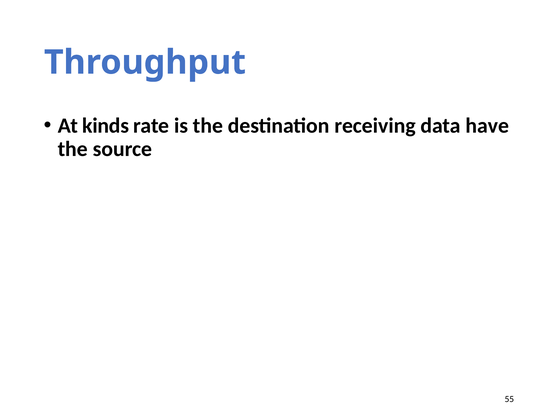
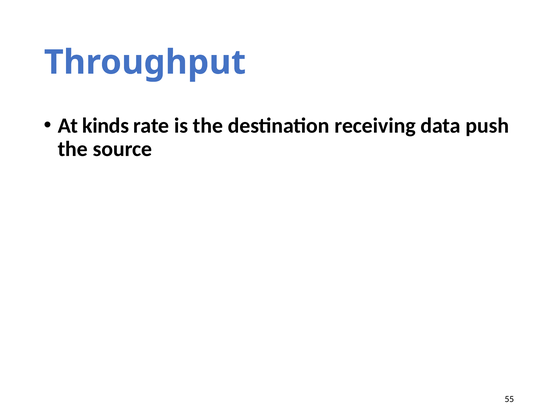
have: have -> push (487, 126)
